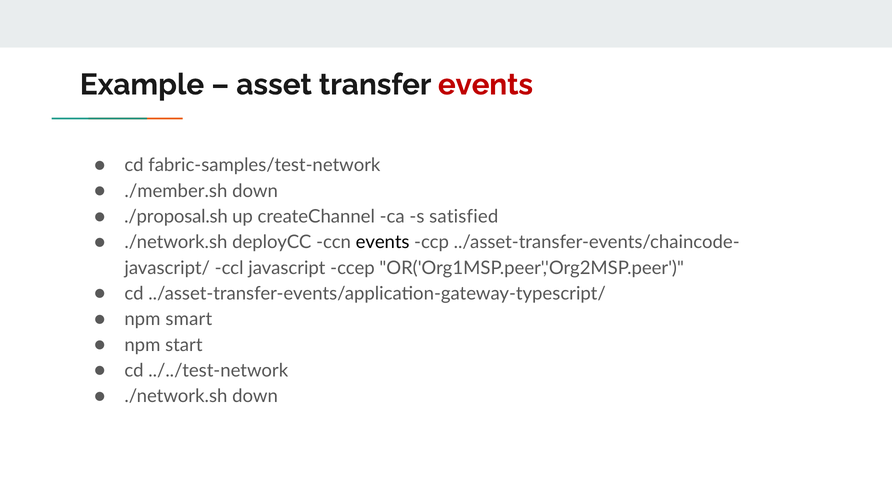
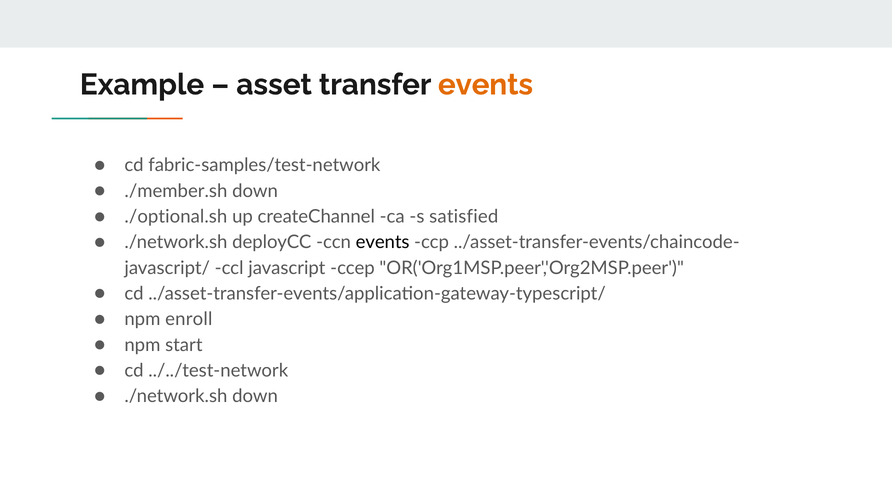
events colour: red -> orange (485, 85)
./proposal.sh: ./proposal.sh -> ./optional.sh (176, 217)
smart: smart -> enroll (189, 319)
